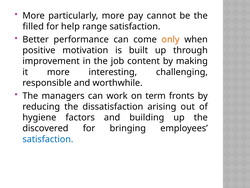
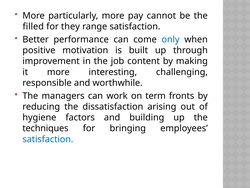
help: help -> they (70, 26)
only colour: orange -> blue (171, 39)
discovered: discovered -> techniques (45, 128)
